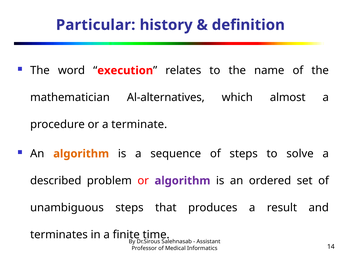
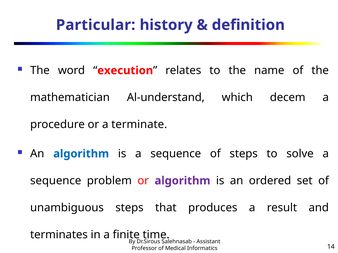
Al-alternatives: Al-alternatives -> Al-understand (166, 98)
almost: almost -> decem (288, 98)
algorithm colour: orange -> blue (81, 154)
described: described -> sequence (56, 181)
